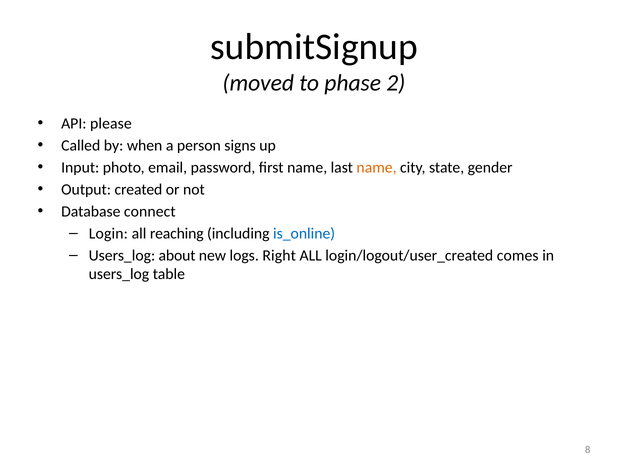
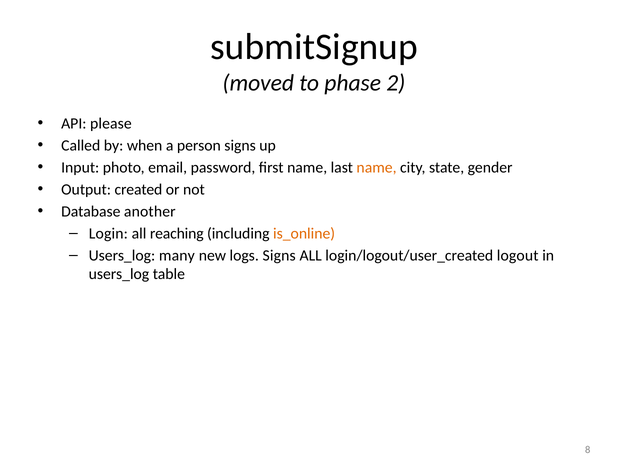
connect: connect -> another (150, 211)
is_online colour: blue -> orange (304, 233)
about: about -> many (177, 255)
logs Right: Right -> Signs (279, 255)
comes: comes -> logout (518, 255)
